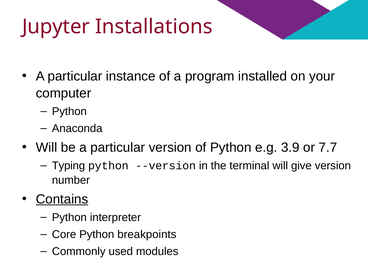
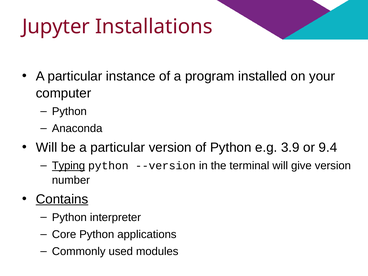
7.7: 7.7 -> 9.4 (328, 148)
Typing underline: none -> present (68, 166)
breakpoints: breakpoints -> applications (147, 234)
